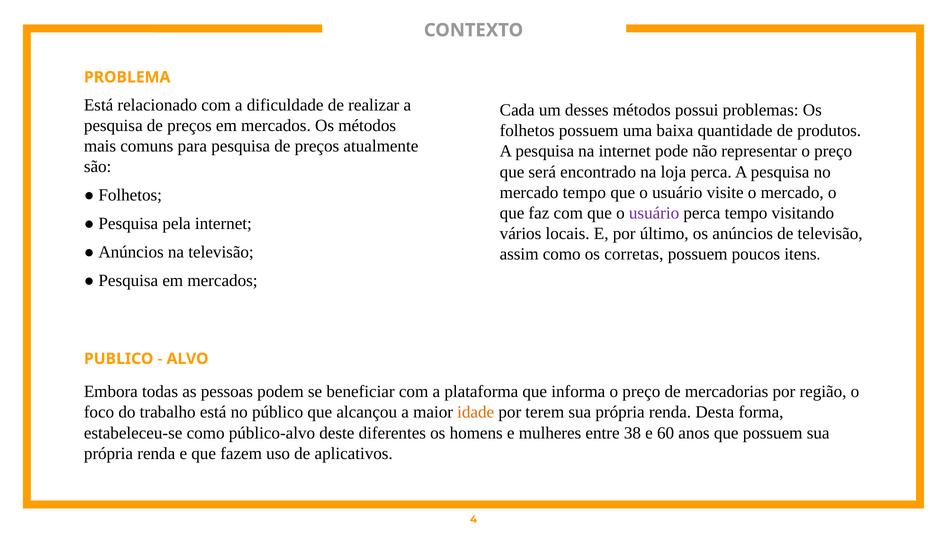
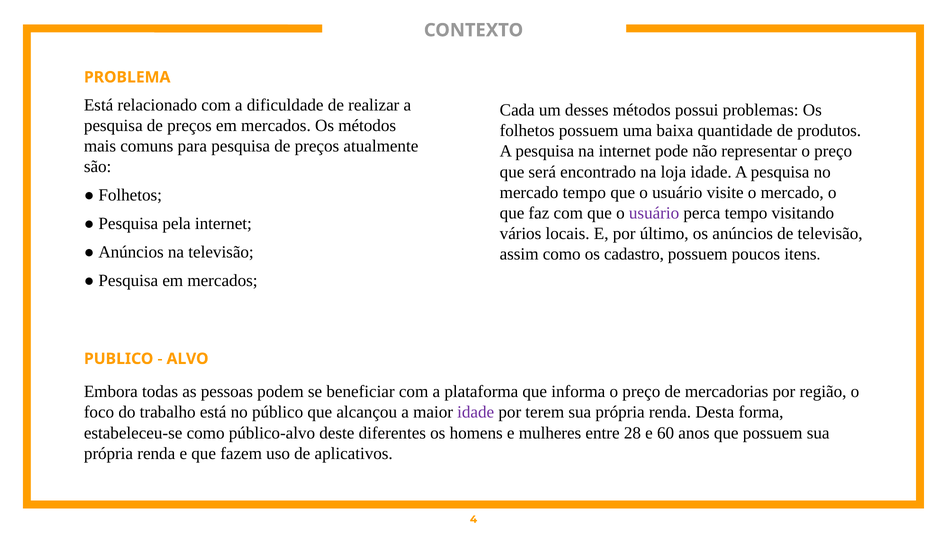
loja perca: perca -> idade (711, 172)
corretas: corretas -> cadastro (634, 254)
idade colour: orange -> purple (476, 412)
38: 38 -> 28 (632, 433)
